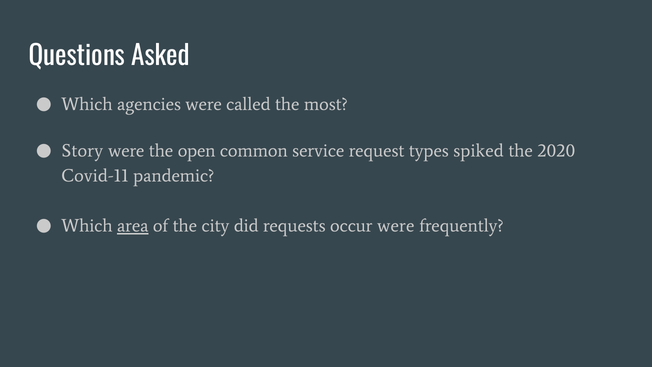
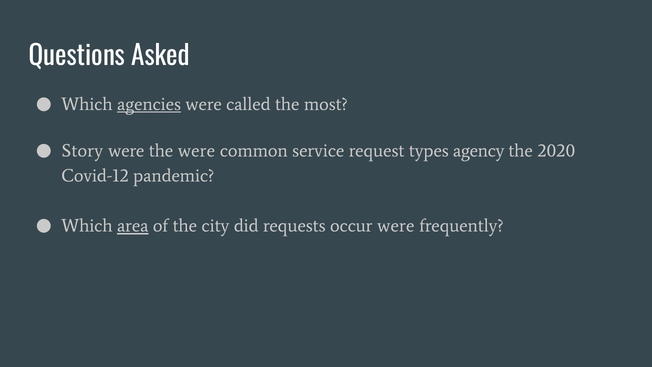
agencies underline: none -> present (149, 104)
the open: open -> were (196, 151)
spiked: spiked -> agency (479, 151)
Covid-11: Covid-11 -> Covid-12 (95, 176)
